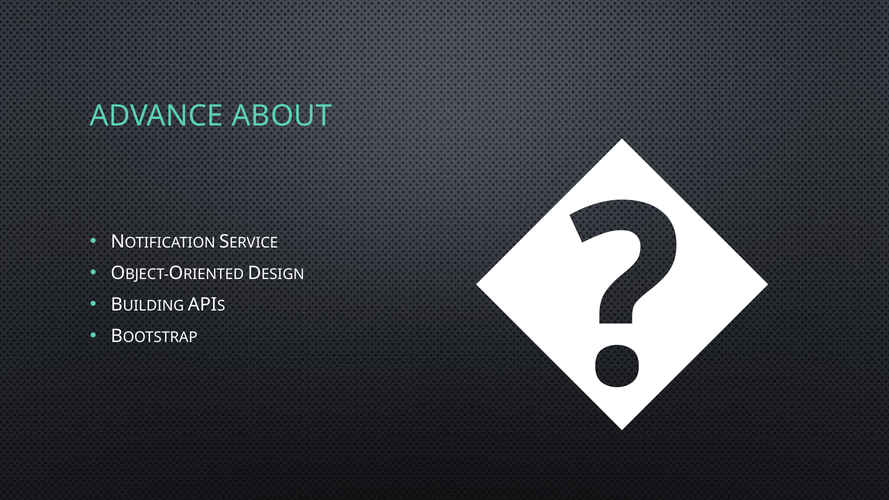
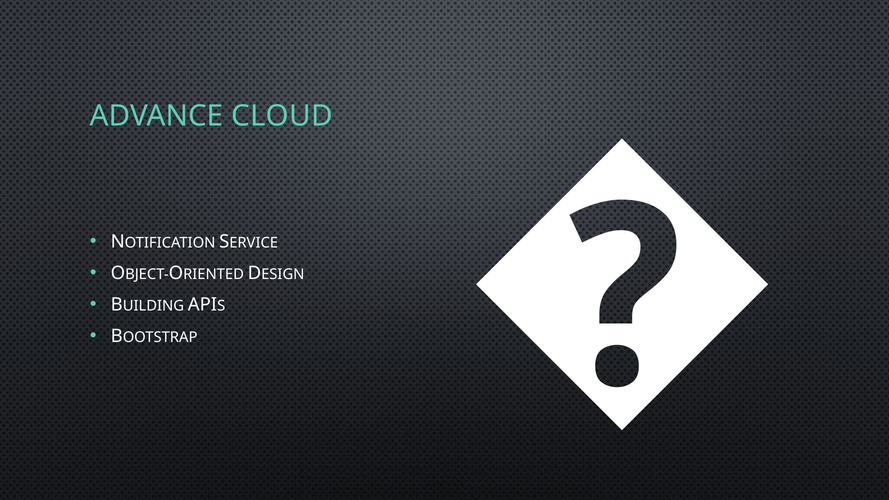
ABOUT: ABOUT -> CLOUD (282, 116)
